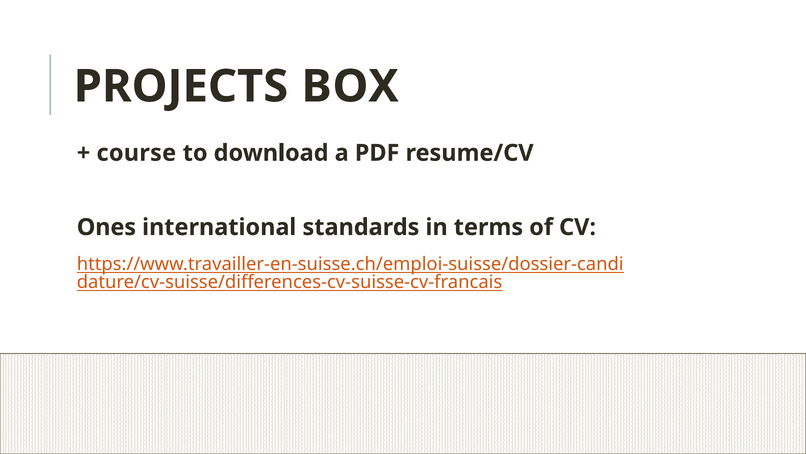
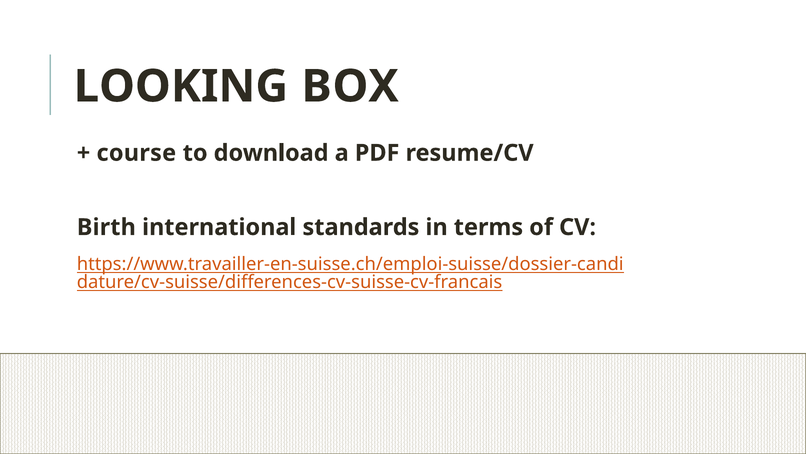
PROJECTS: PROJECTS -> LOOKING (181, 86)
Ones: Ones -> Birth (106, 227)
